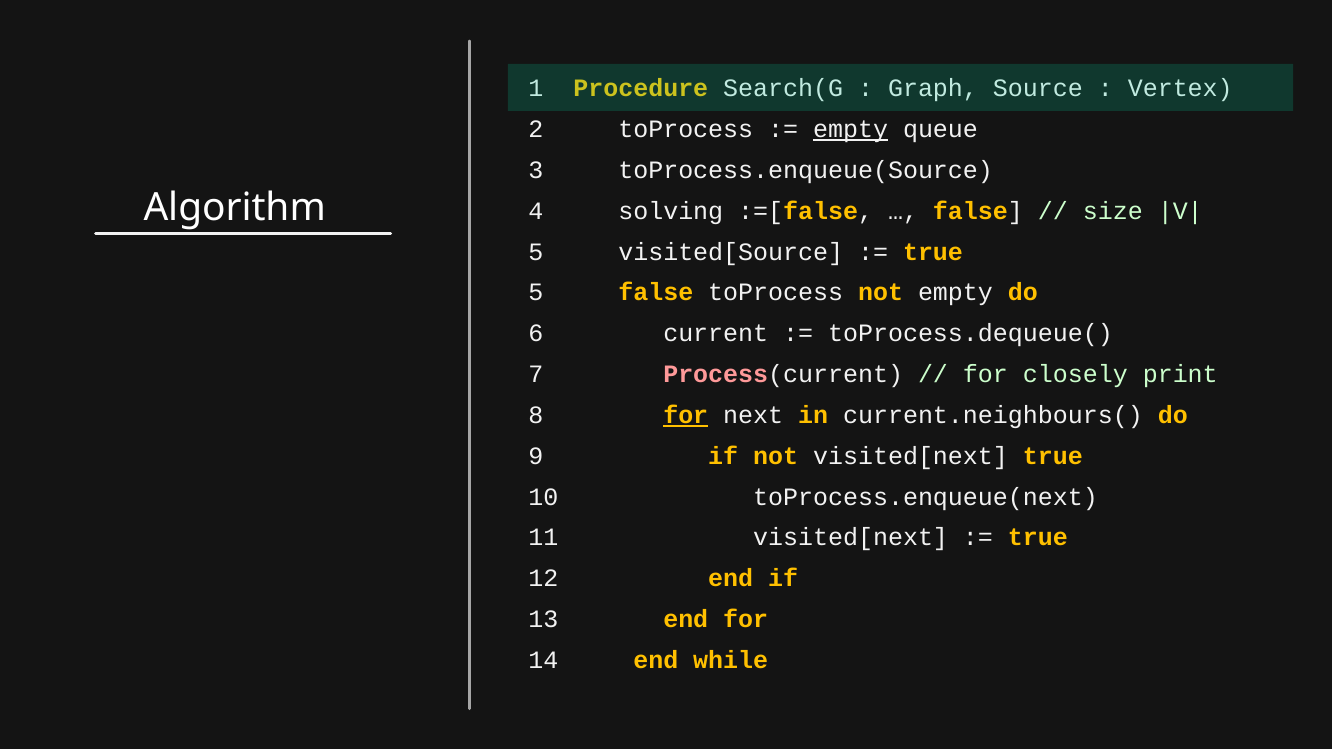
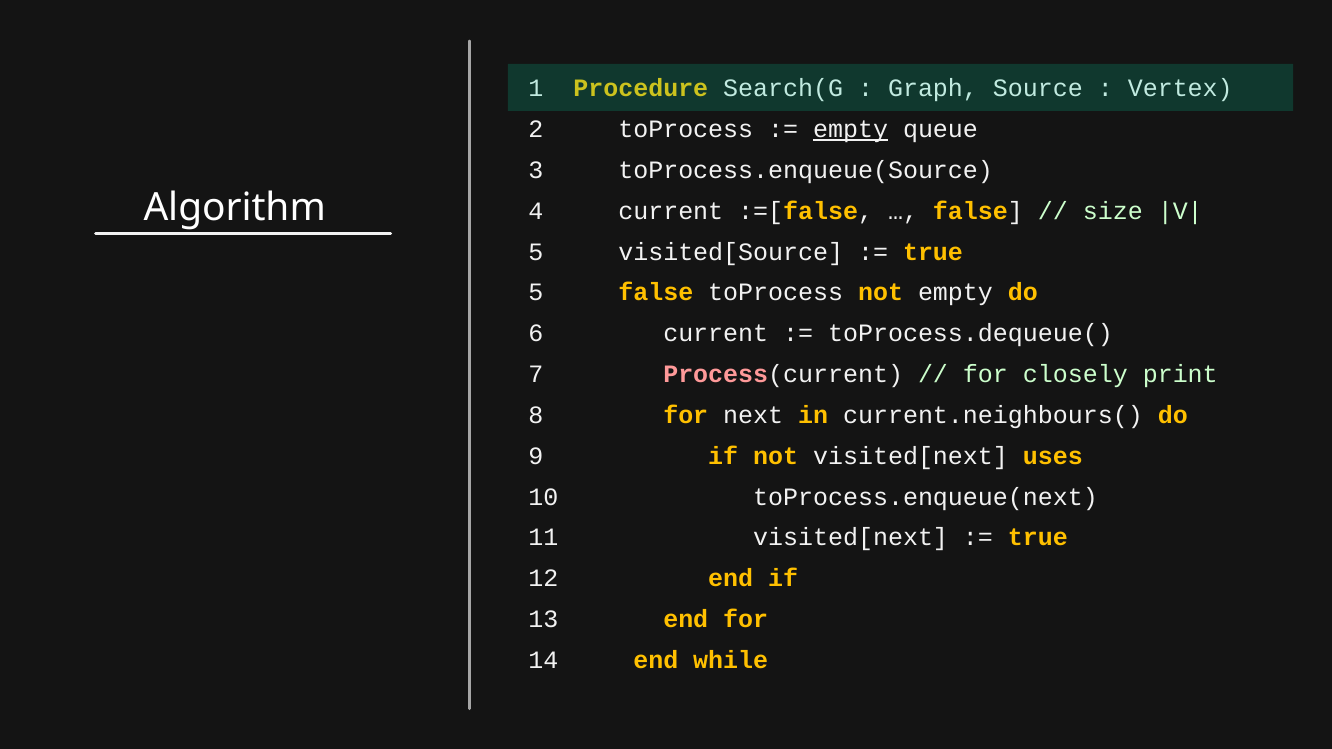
4 solving: solving -> current (671, 211)
for underline: present -> none (686, 415)
visited[next true: true -> uses (1053, 456)
